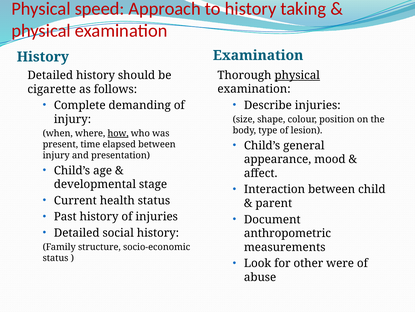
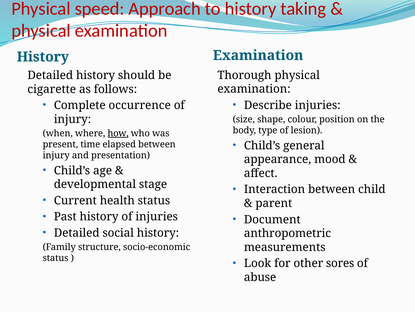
physical underline: present -> none (297, 75)
demanding: demanding -> occurrence (140, 105)
were: were -> sores (340, 263)
